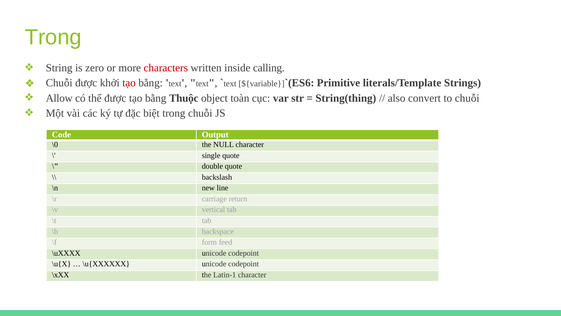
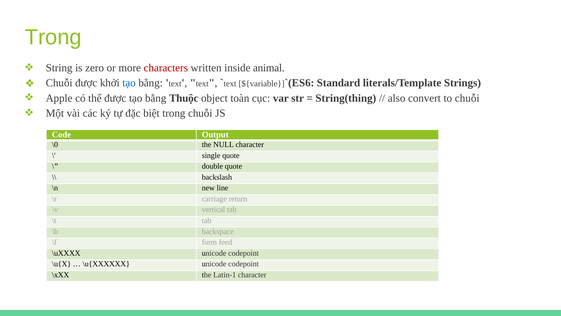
calling: calling -> animal (269, 68)
tạo colour: red -> blue (129, 83)
Primitive: Primitive -> Standard (338, 83)
Allow: Allow -> Apple (59, 98)
